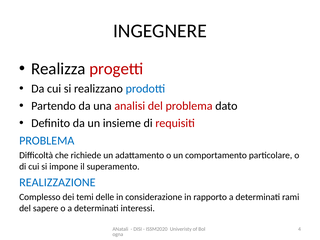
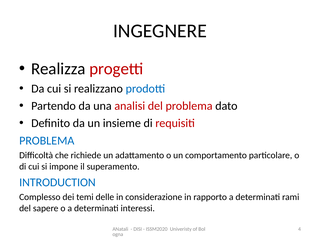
REALIZZAZIONE: REALIZZAZIONE -> INTRODUCTION (57, 182)
